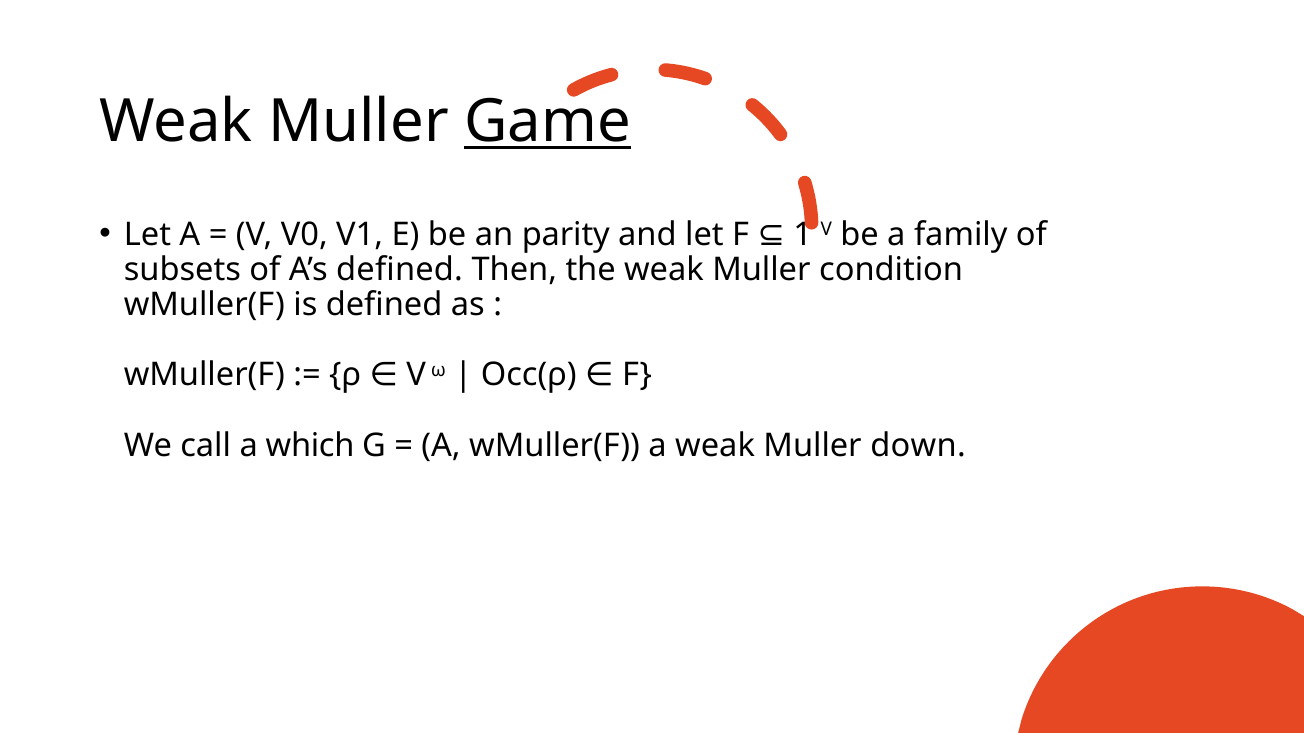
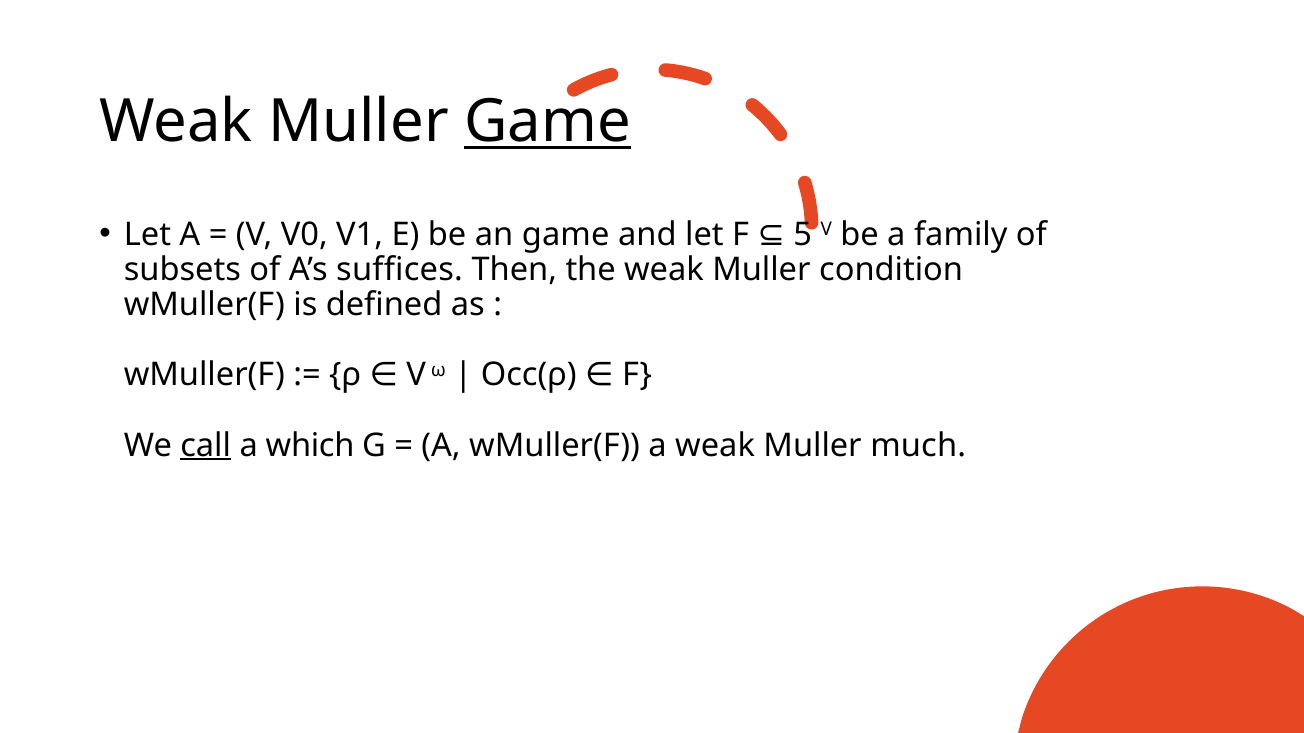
an parity: parity -> game (566, 235)
1: 1 -> 5 (803, 235)
A’s defined: defined -> suffices (400, 270)
call underline: none -> present (206, 446)
down: down -> much (918, 446)
